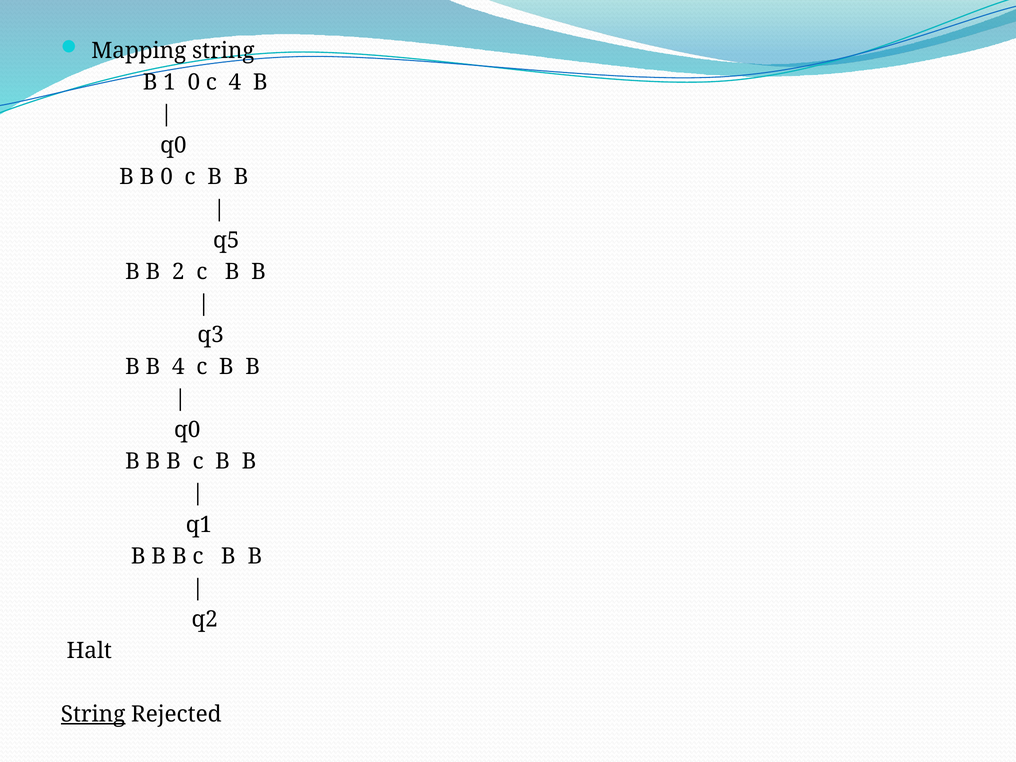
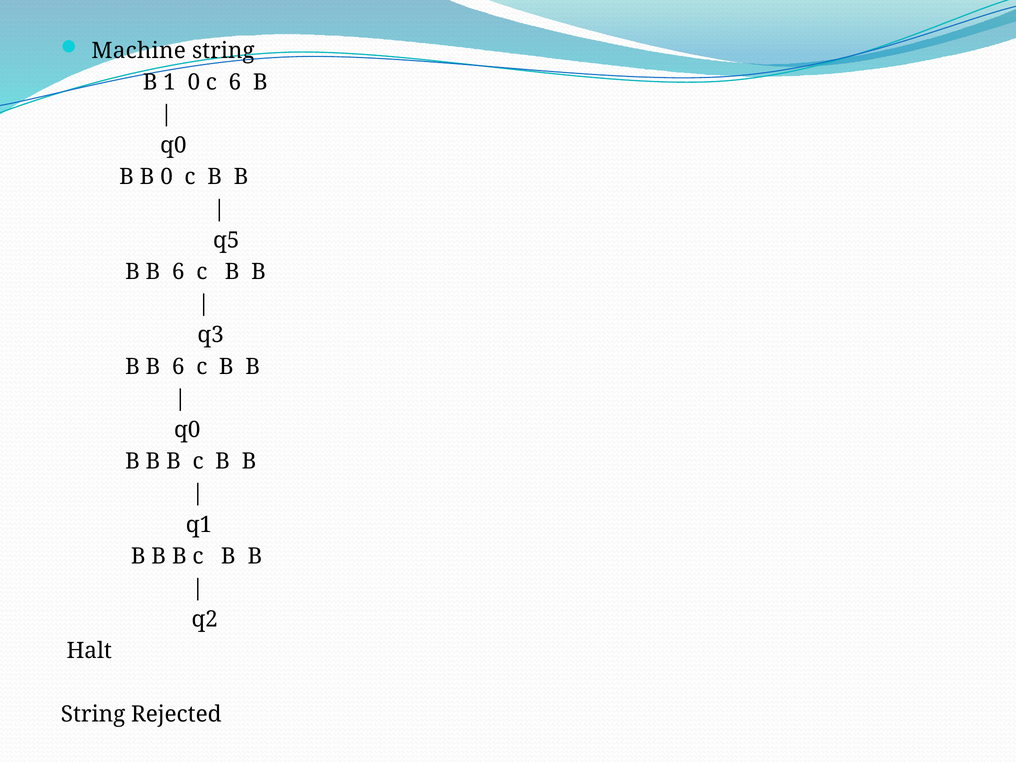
Mapping: Mapping -> Machine (139, 51)
c 4: 4 -> 6 (235, 82)
2: 2 -> 6 (178, 272)
4: 4 -> 6 (178, 367)
String underline: present -> none (93, 714)
